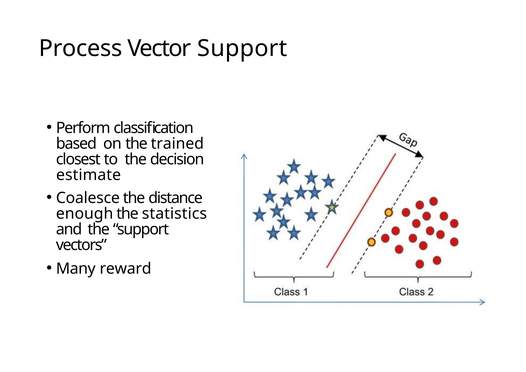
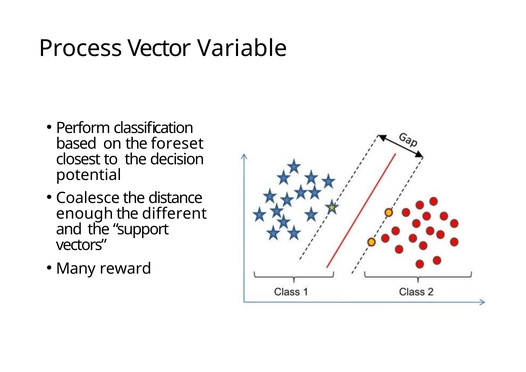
Vector Support: Support -> Variable (242, 48)
trained: trained -> foreset (177, 144)
estimate: estimate -> potential (89, 175)
statistics: statistics -> different (174, 214)
